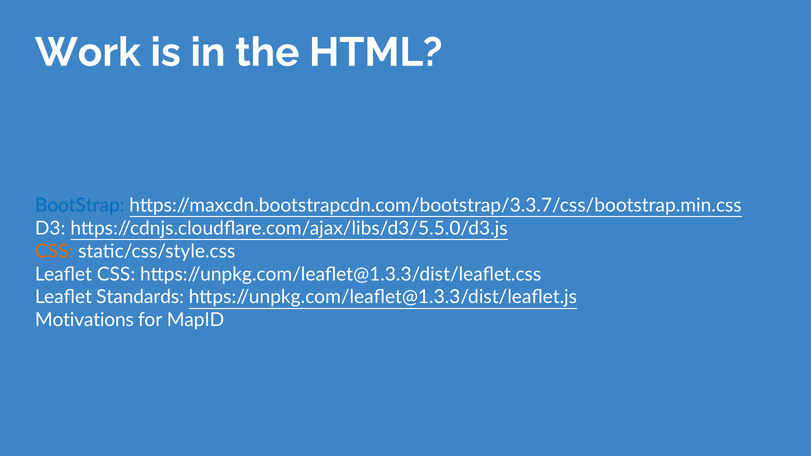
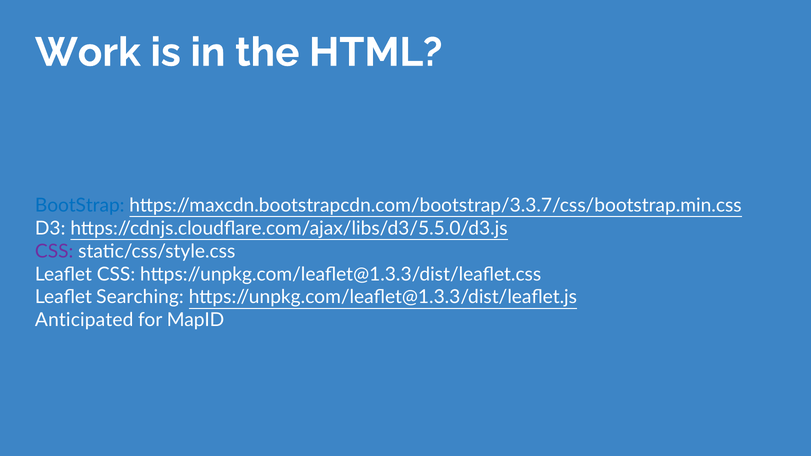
CSS colour: orange -> purple (54, 251)
Standards: Standards -> Searching (140, 297)
Motivations: Motivations -> Anticipated (84, 320)
